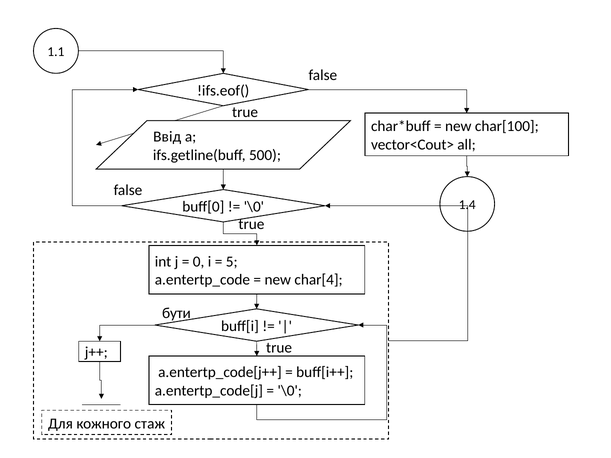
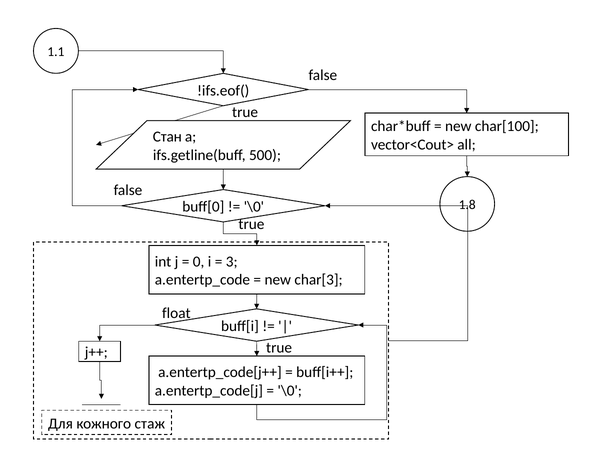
Ввід: Ввід -> Стан (167, 137)
1.4: 1.4 -> 1.8 (467, 205)
5: 5 -> 3 (232, 262)
char[4: char[4 -> char[3 (319, 280)
бути: бути -> float (176, 314)
